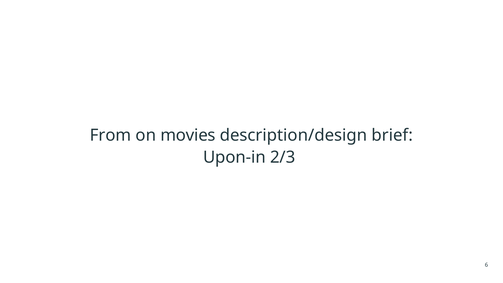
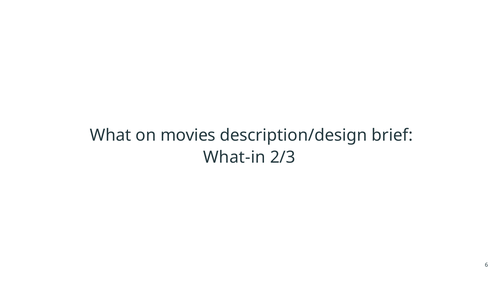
From: From -> What (111, 135)
Upon-in: Upon-in -> What-in (234, 157)
